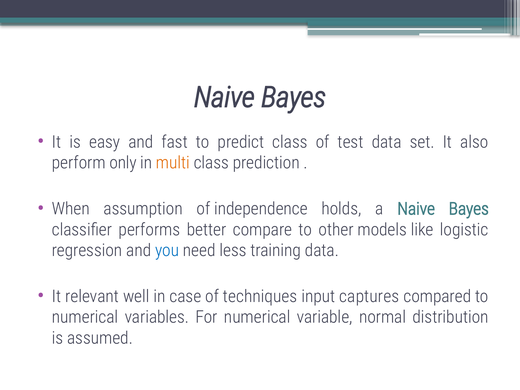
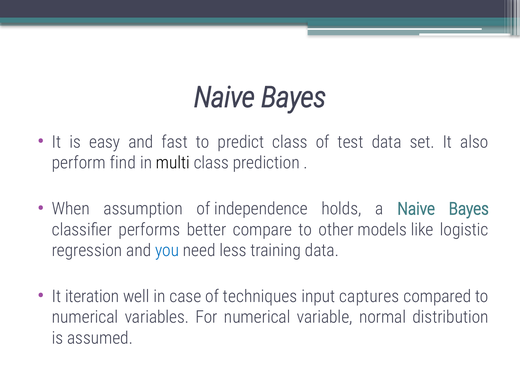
only: only -> find (123, 163)
multi colour: orange -> black (173, 163)
relevant: relevant -> iteration (92, 296)
